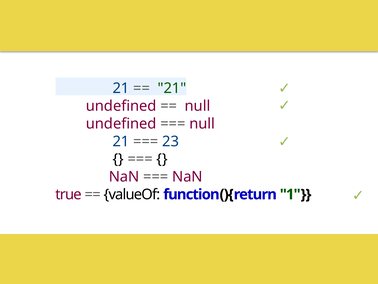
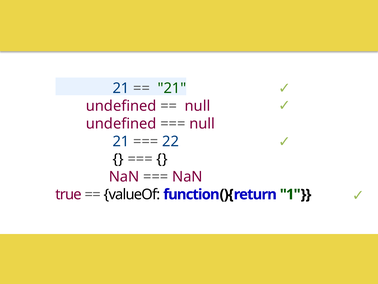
23: 23 -> 22 (171, 141)
